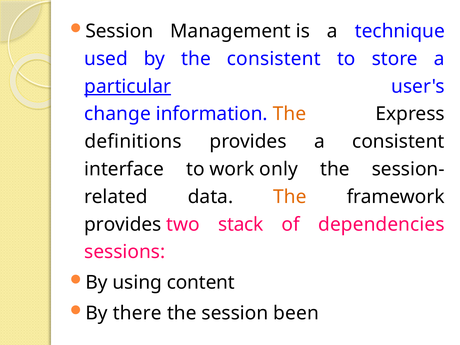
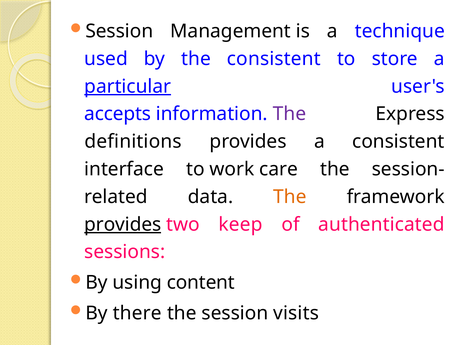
change: change -> accepts (118, 114)
The colour: orange -> purple (290, 114)
only: only -> care (279, 169)
provides underline: none -> present (123, 224)
stack: stack -> keep (241, 224)
dependencies: dependencies -> authenticated (381, 224)
been: been -> visits (296, 313)
